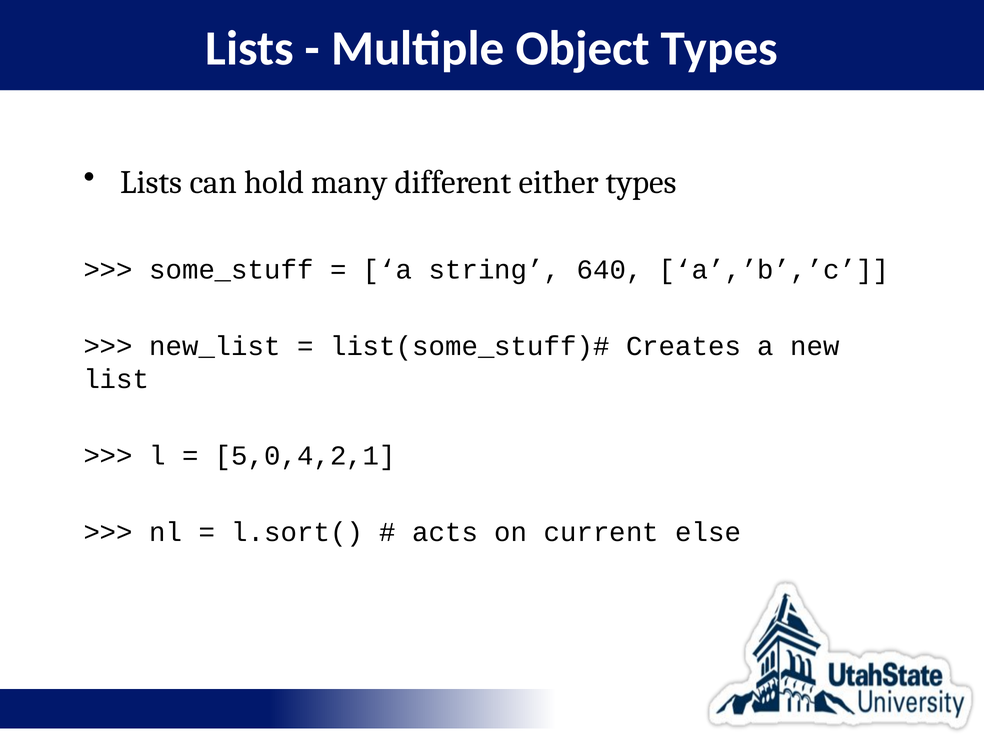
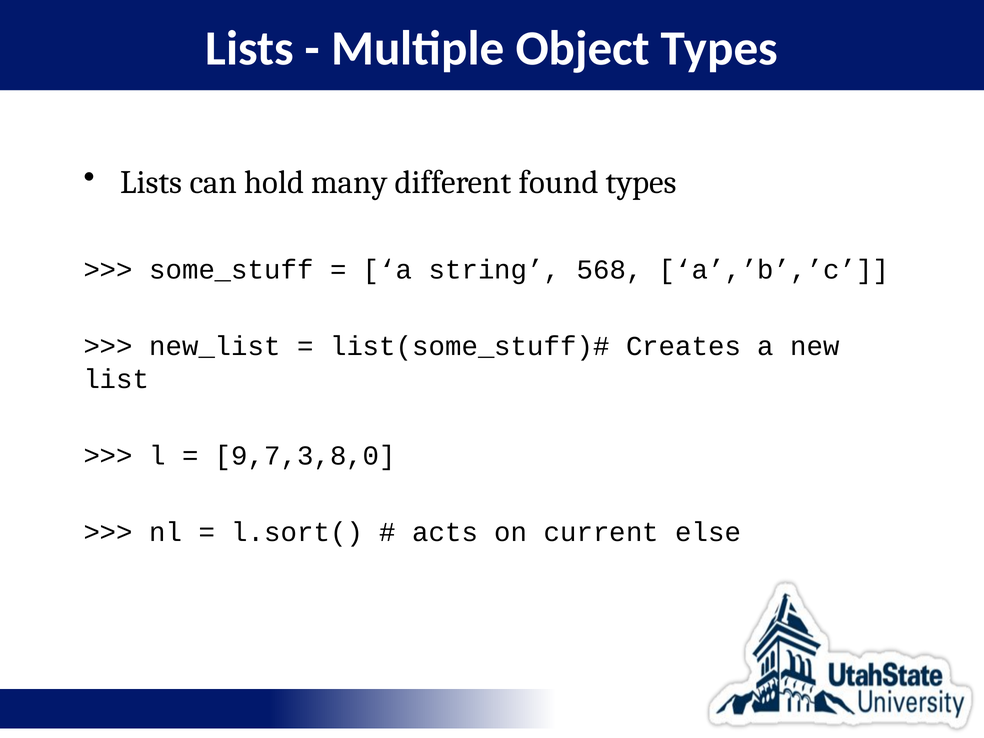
either: either -> found (559, 183)
640: 640 -> 568 (610, 270)
5,0,4,2,1: 5,0,4,2,1 -> 9,7,3,8,0 (305, 456)
